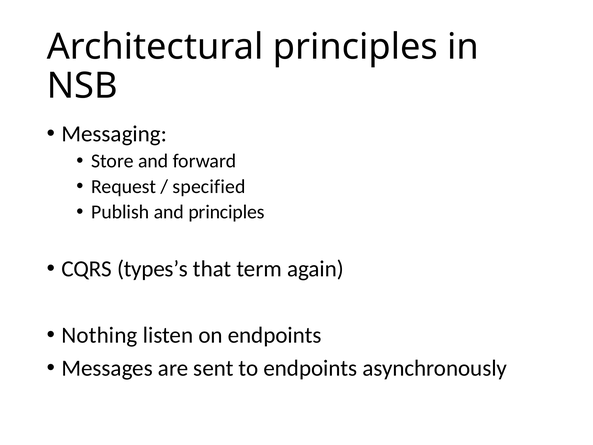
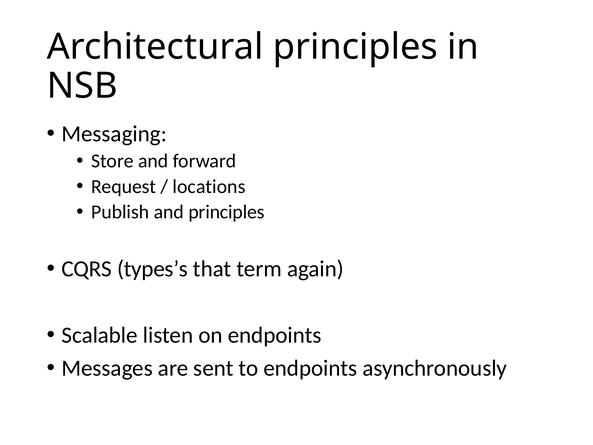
specified: specified -> locations (209, 186)
Nothing: Nothing -> Scalable (100, 335)
